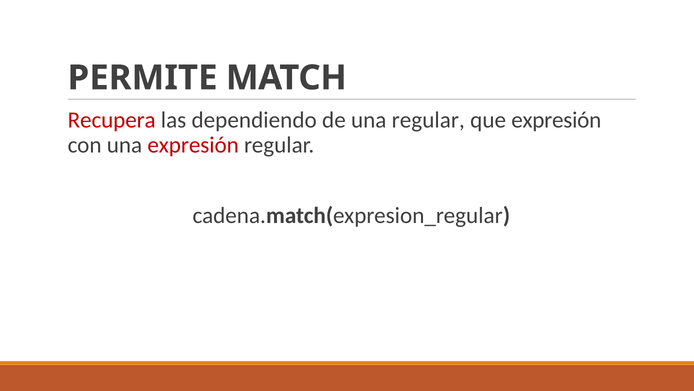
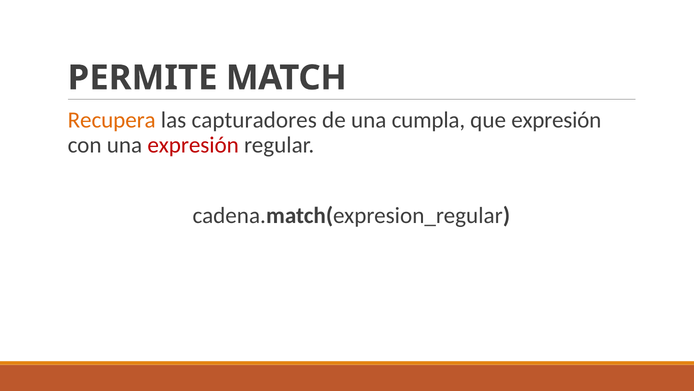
Recupera colour: red -> orange (112, 120)
dependiendo: dependiendo -> capturadores (254, 120)
una regular: regular -> cumpla (428, 120)
